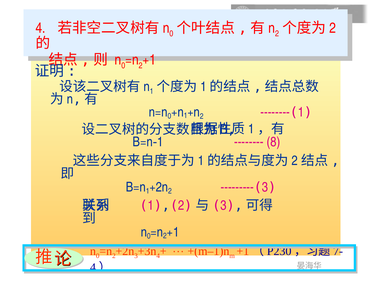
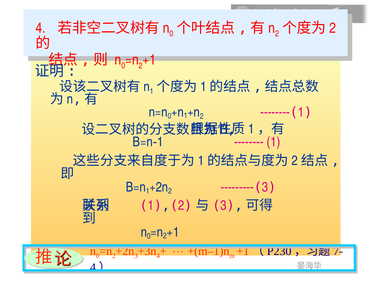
8: 8 -> 1 (273, 142)
